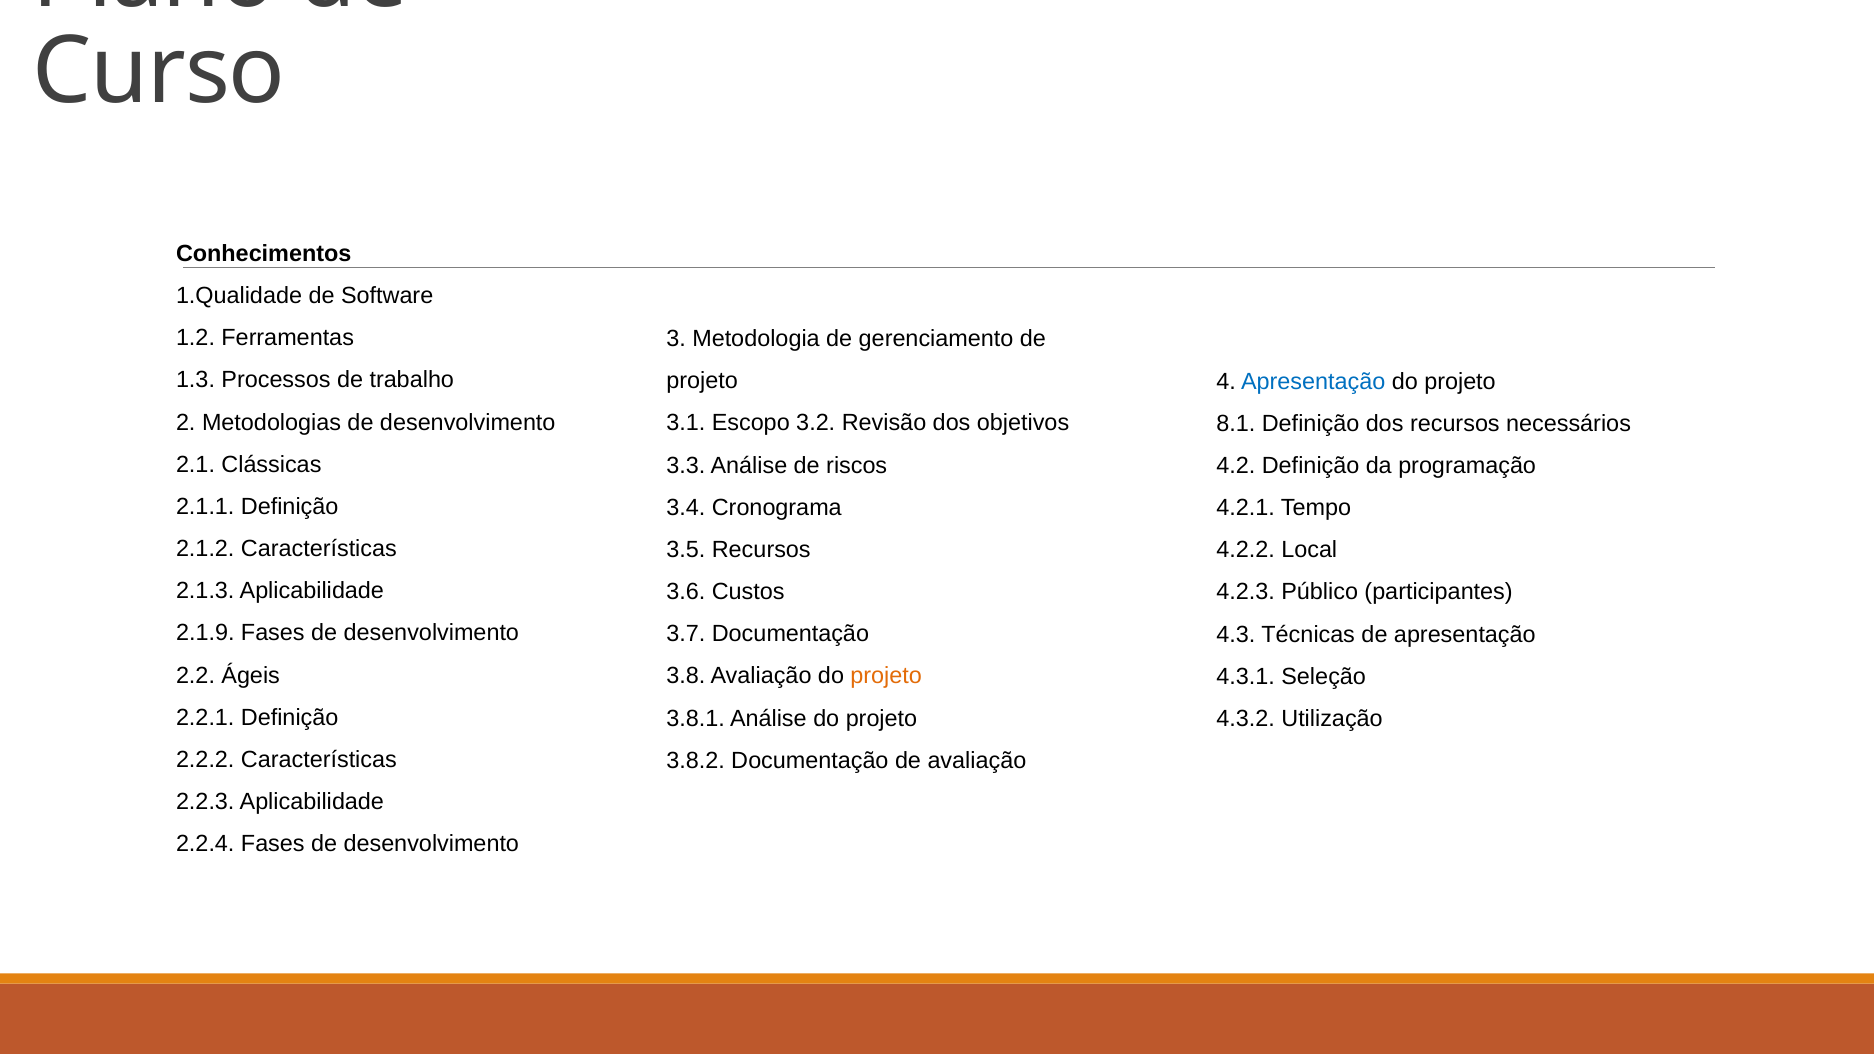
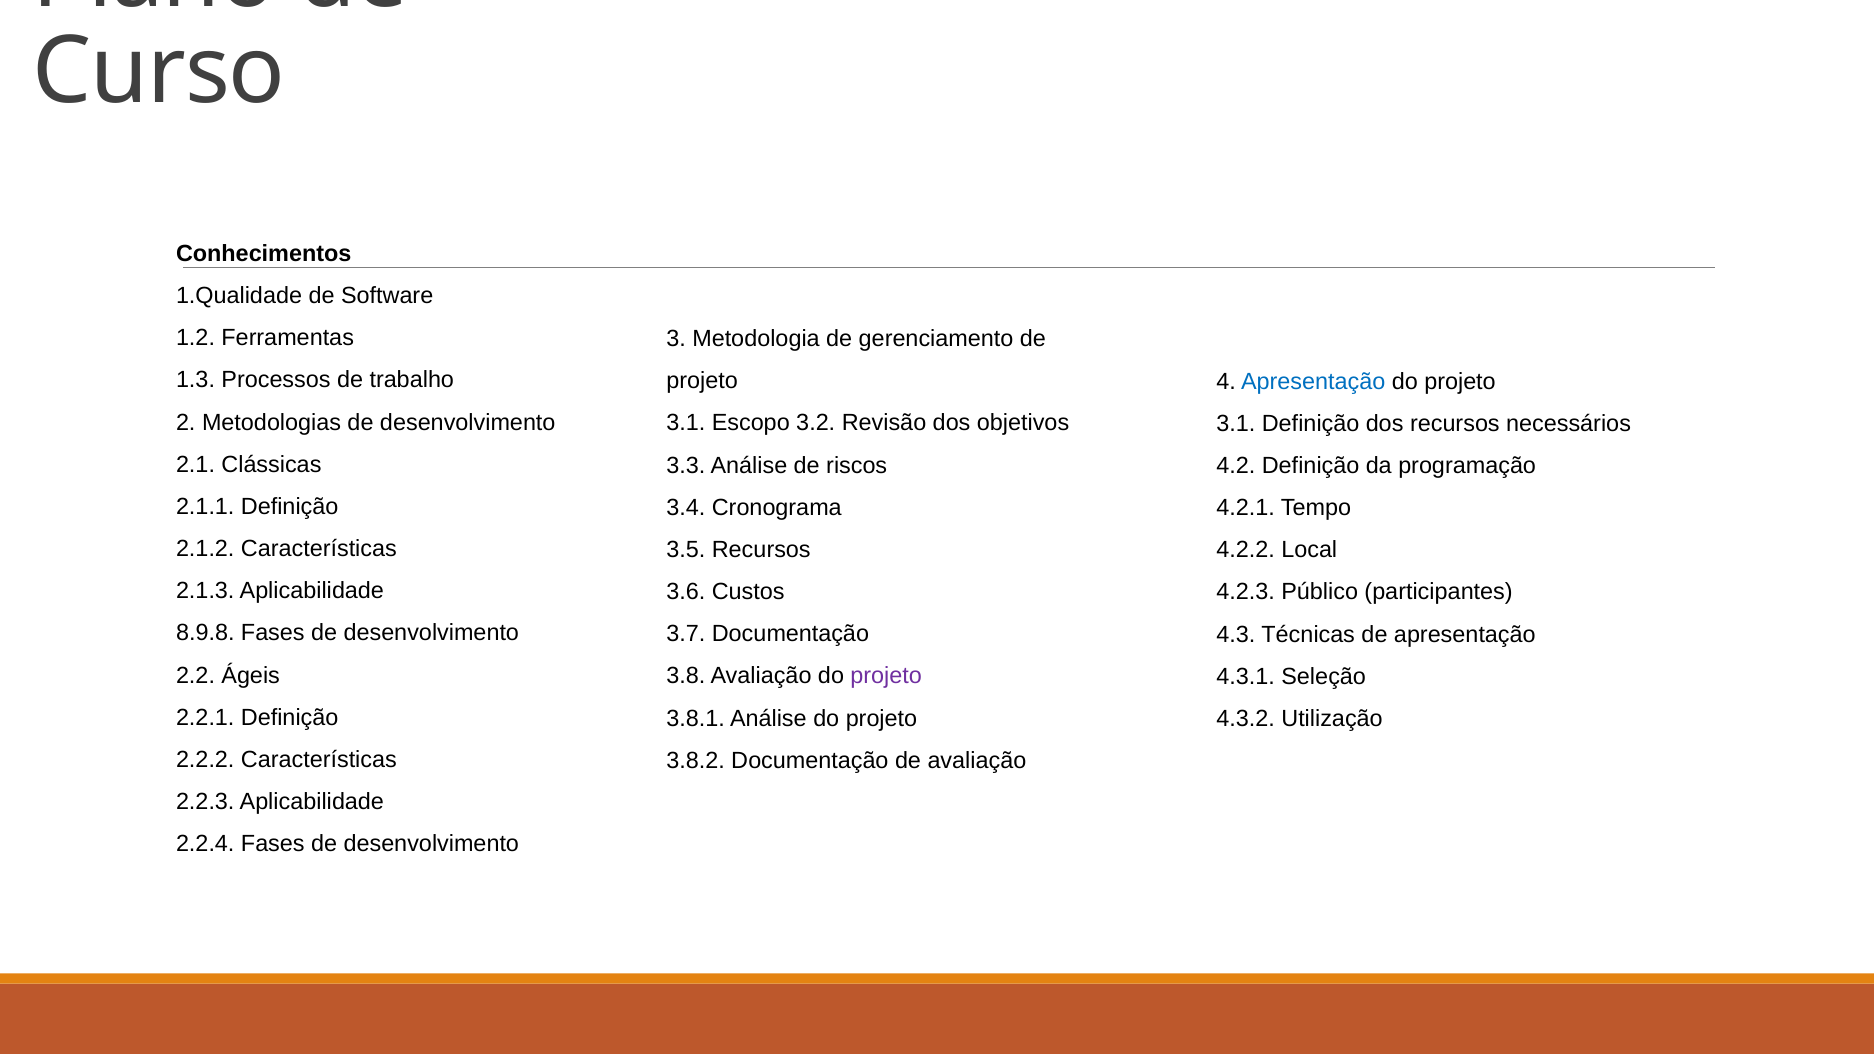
8.1: 8.1 -> 3.1 (1236, 424)
2.1.9: 2.1.9 -> 8.9.8 (205, 633)
projeto colour: orange -> purple (886, 676)
